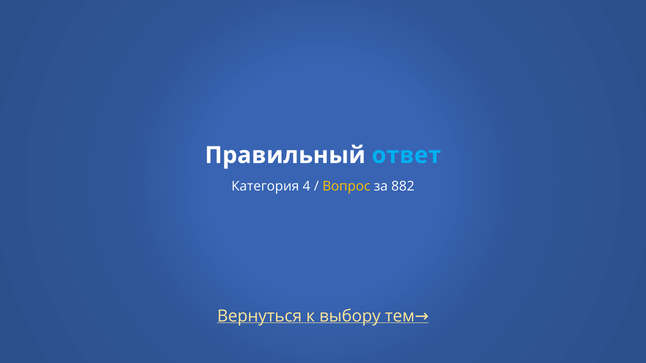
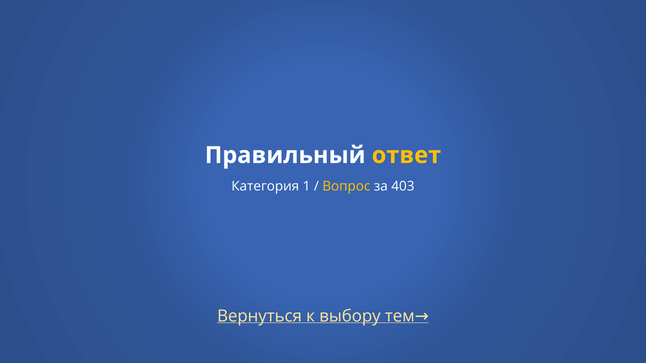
ответ colour: light blue -> yellow (406, 155)
4: 4 -> 1 (307, 186)
882: 882 -> 403 (403, 186)
